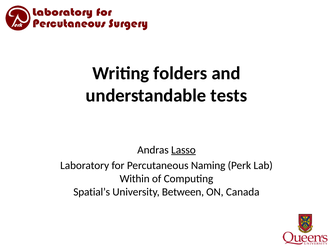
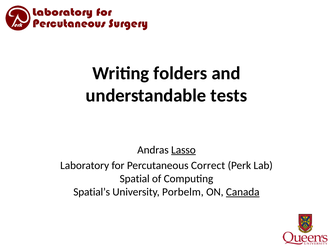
Naming: Naming -> Correct (208, 165)
Within: Within -> Spatial (135, 179)
Between: Between -> Porbelm (183, 192)
Canada underline: none -> present (243, 192)
